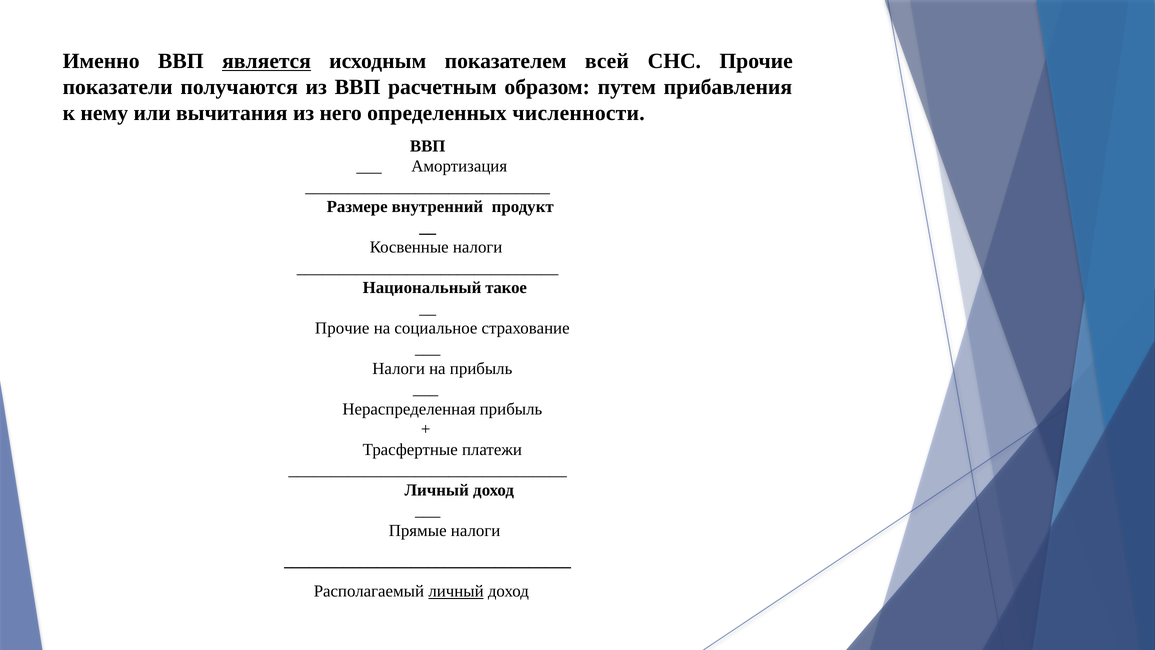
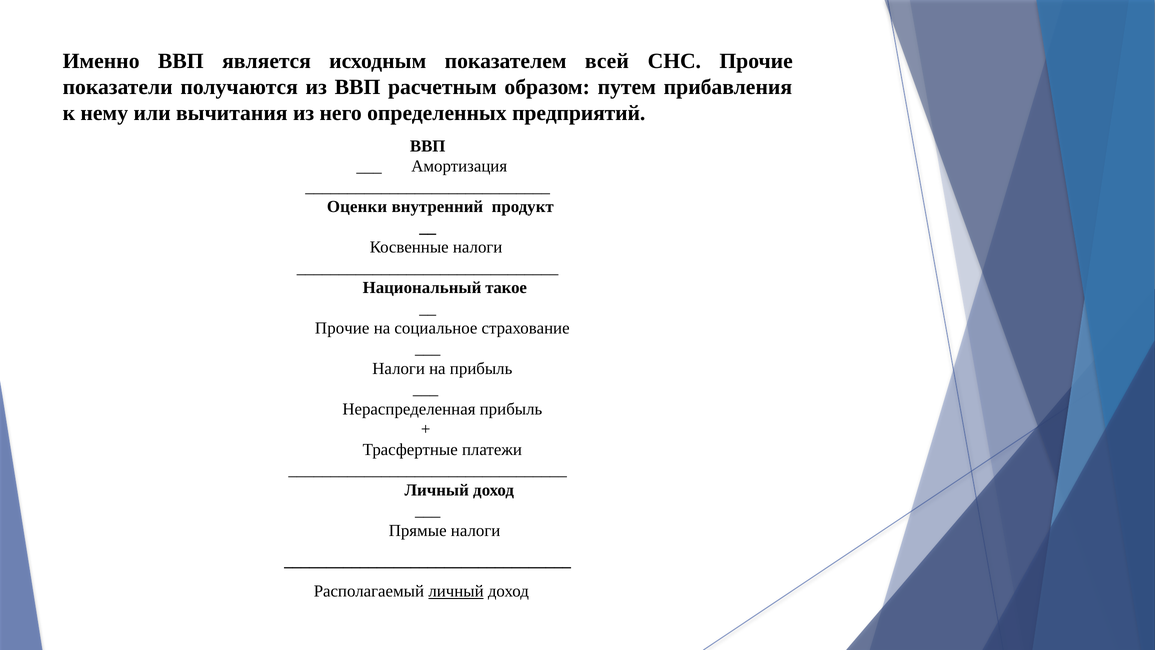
является underline: present -> none (267, 61)
численности: численности -> предприятий (579, 113)
Размере: Размере -> Оценки (357, 207)
